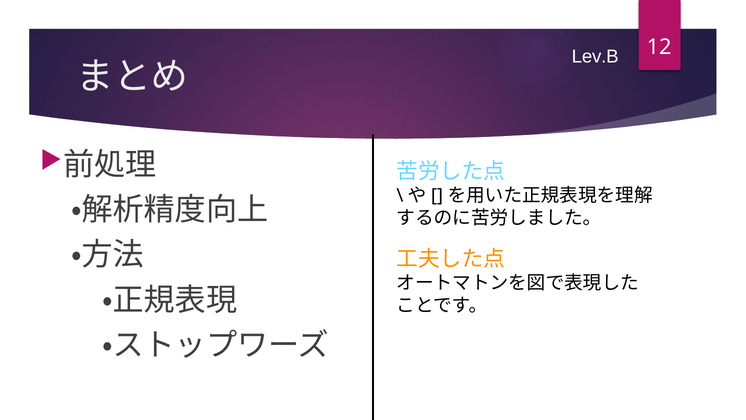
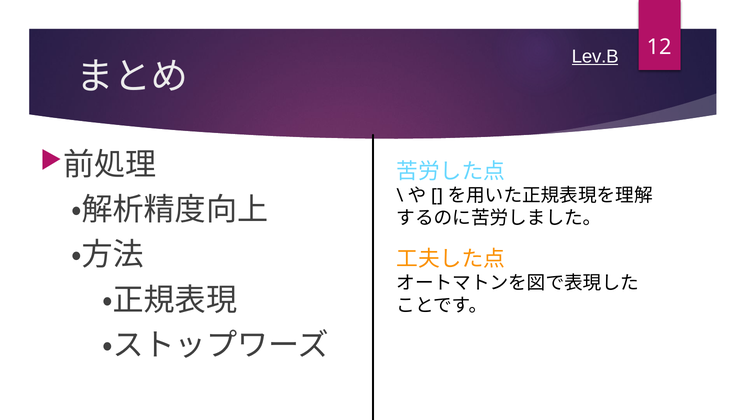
Lev.B underline: none -> present (595, 56)
